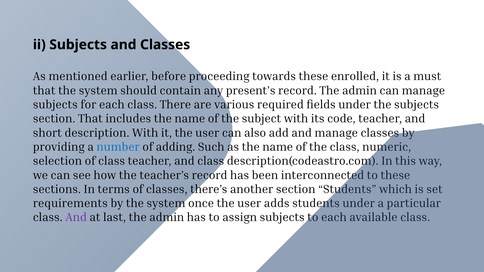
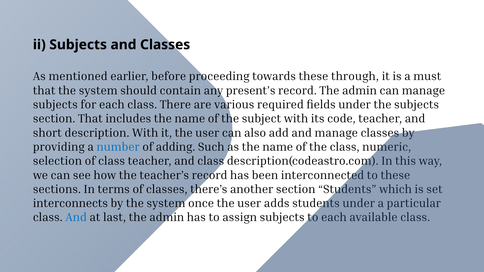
enrolled: enrolled -> through (355, 76)
requirements: requirements -> interconnects (70, 204)
And colour: purple -> blue (76, 218)
